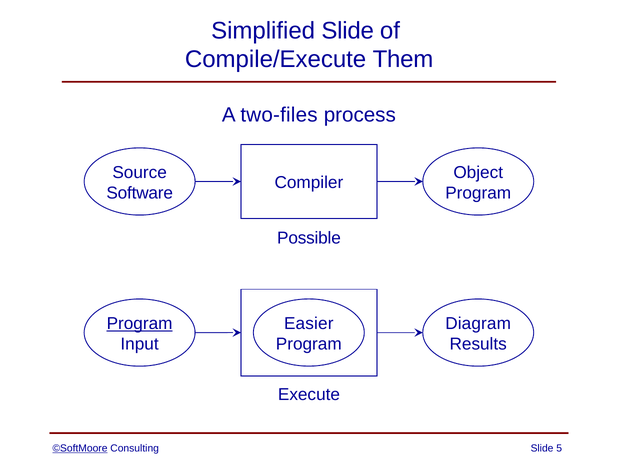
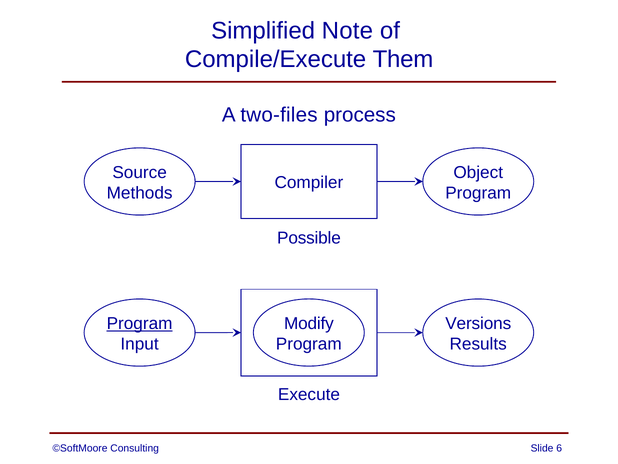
Simplified Slide: Slide -> Note (347, 31)
Software: Software -> Methods (140, 193)
Easier: Easier -> Modify (309, 323)
Diagram: Diagram -> Versions (478, 323)
©SoftMoore underline: present -> none (80, 448)
5: 5 -> 6 (559, 448)
